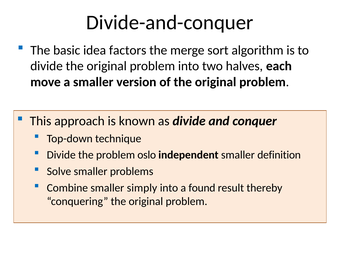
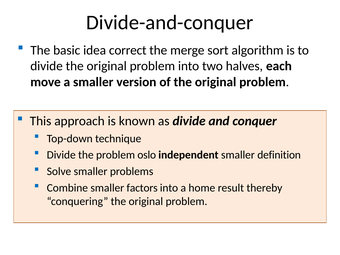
factors: factors -> correct (128, 50)
simply: simply -> factors (142, 188)
found: found -> home (202, 188)
